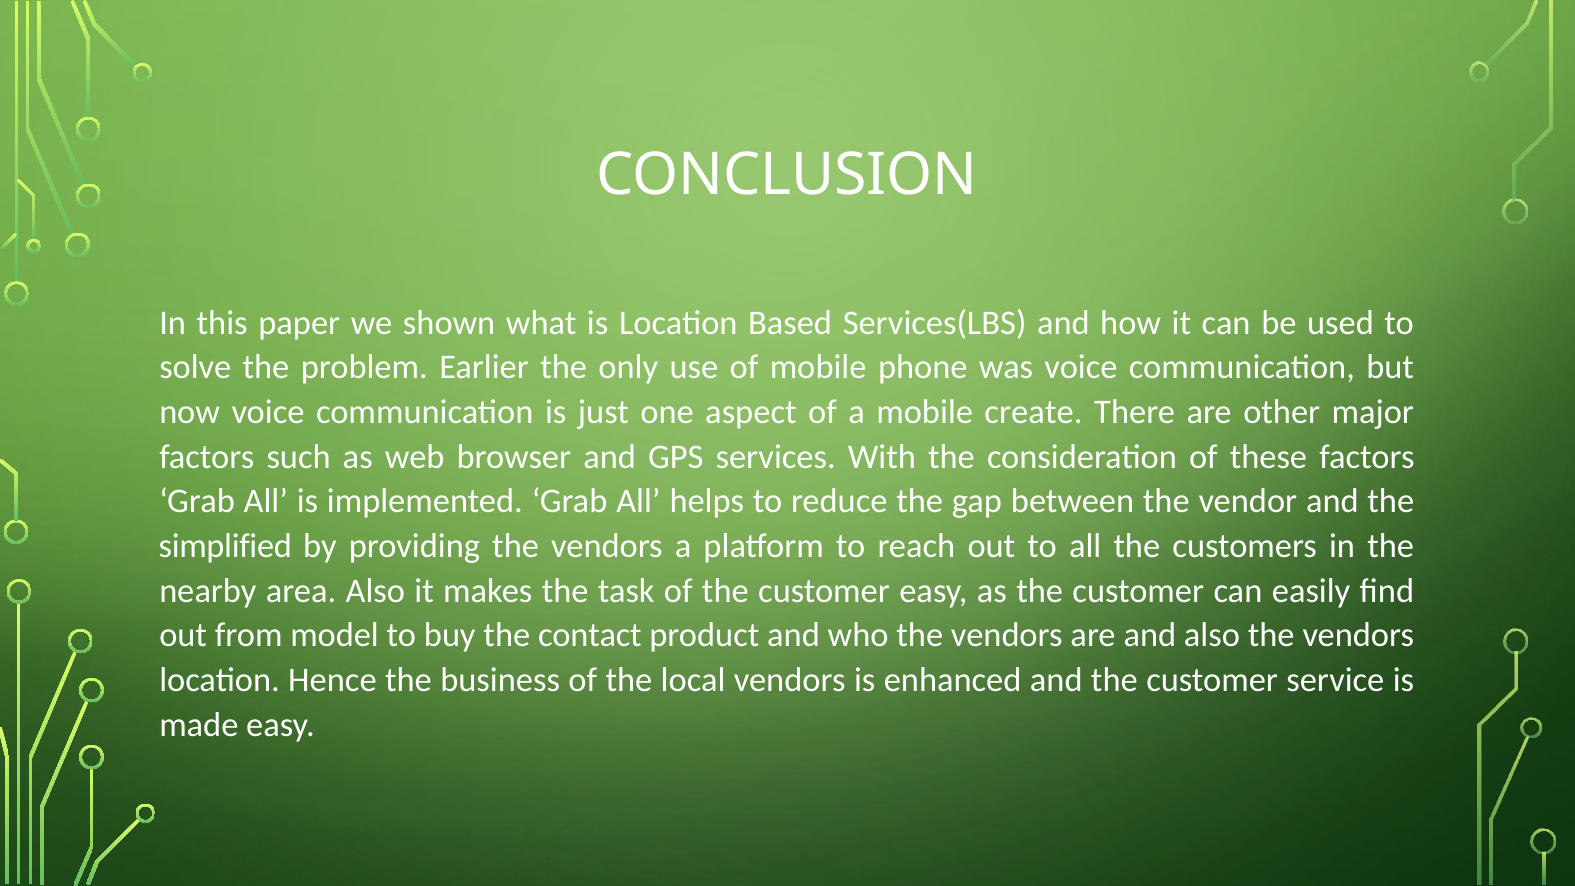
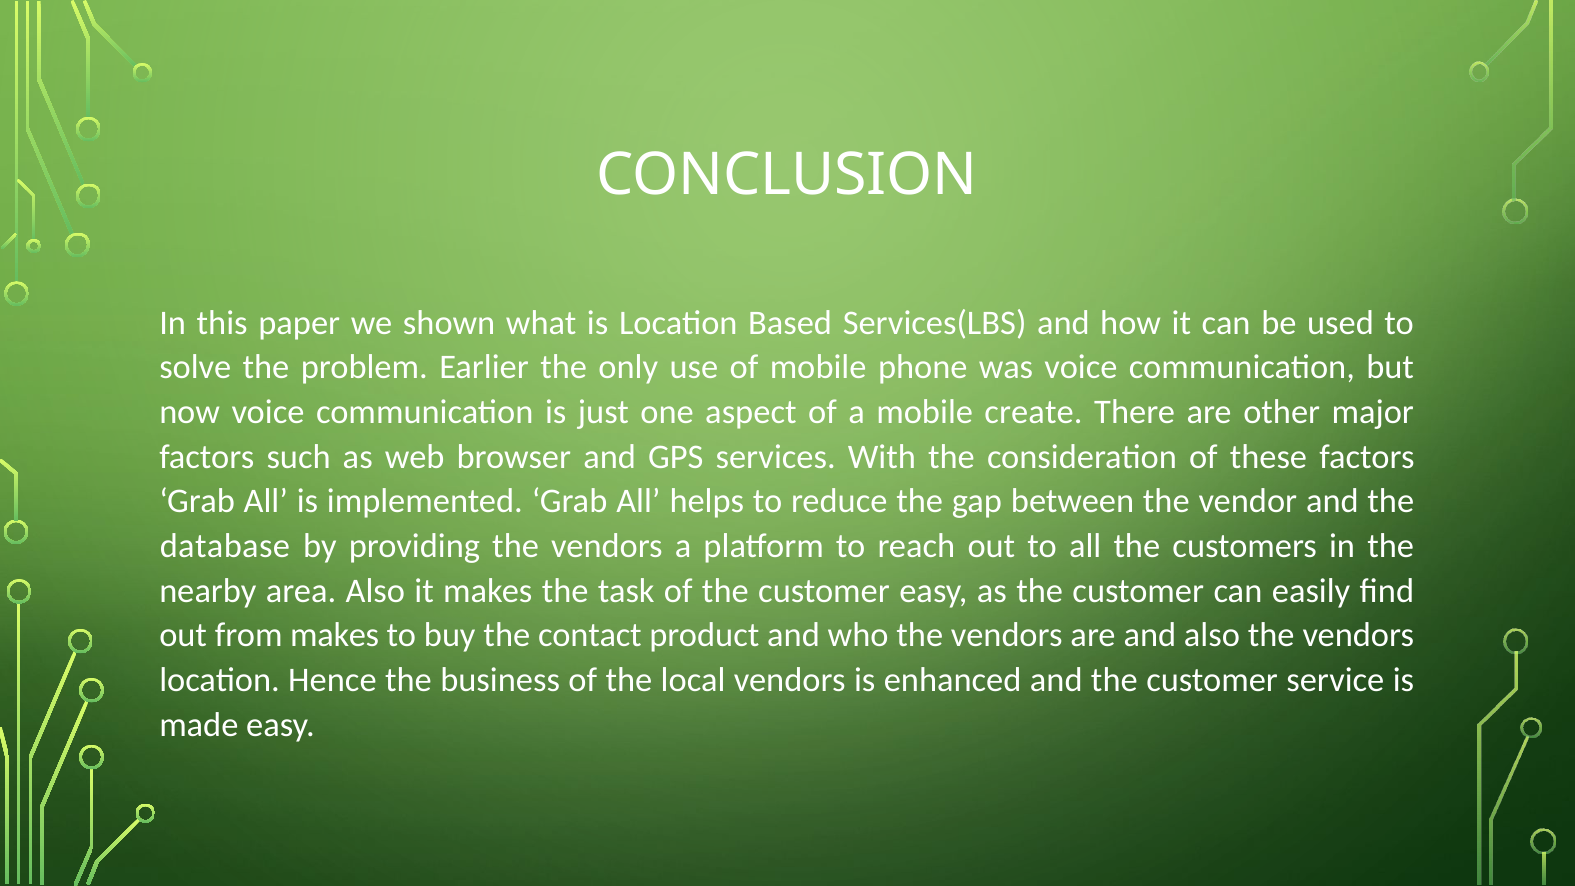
simplified: simplified -> database (225, 546)
from model: model -> makes (335, 635)
